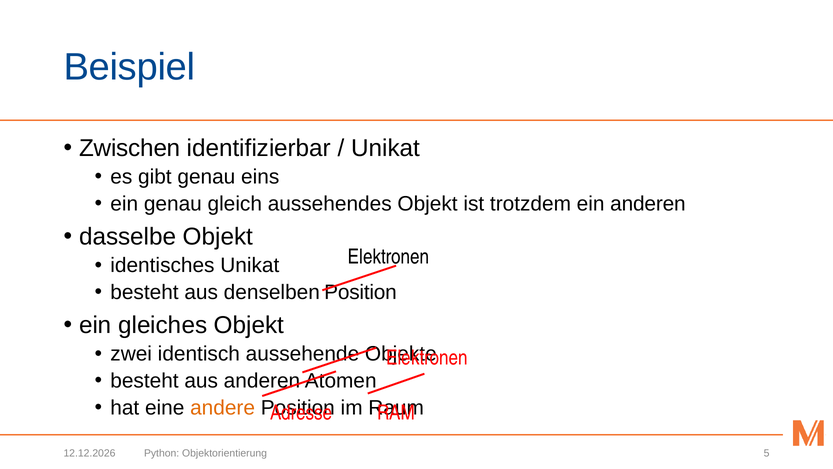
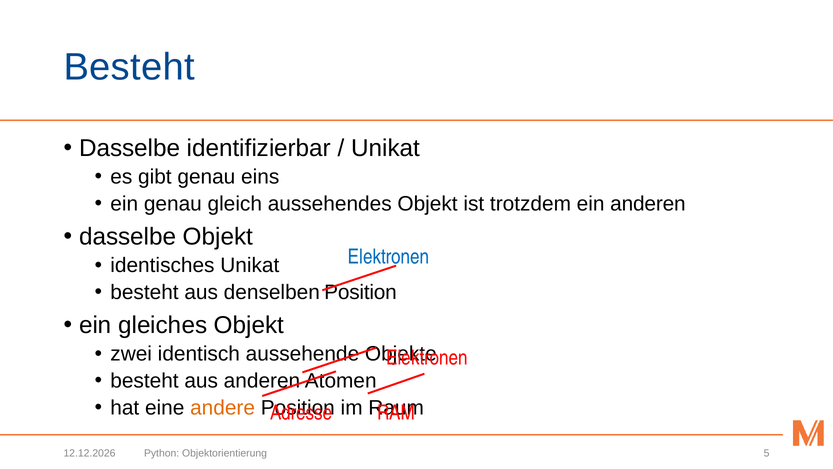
Beispiel: Beispiel -> Besteht (129, 67)
Zwischen: Zwischen -> Dasselbe (130, 148)
Elektronen colour: black -> blue (389, 257)
